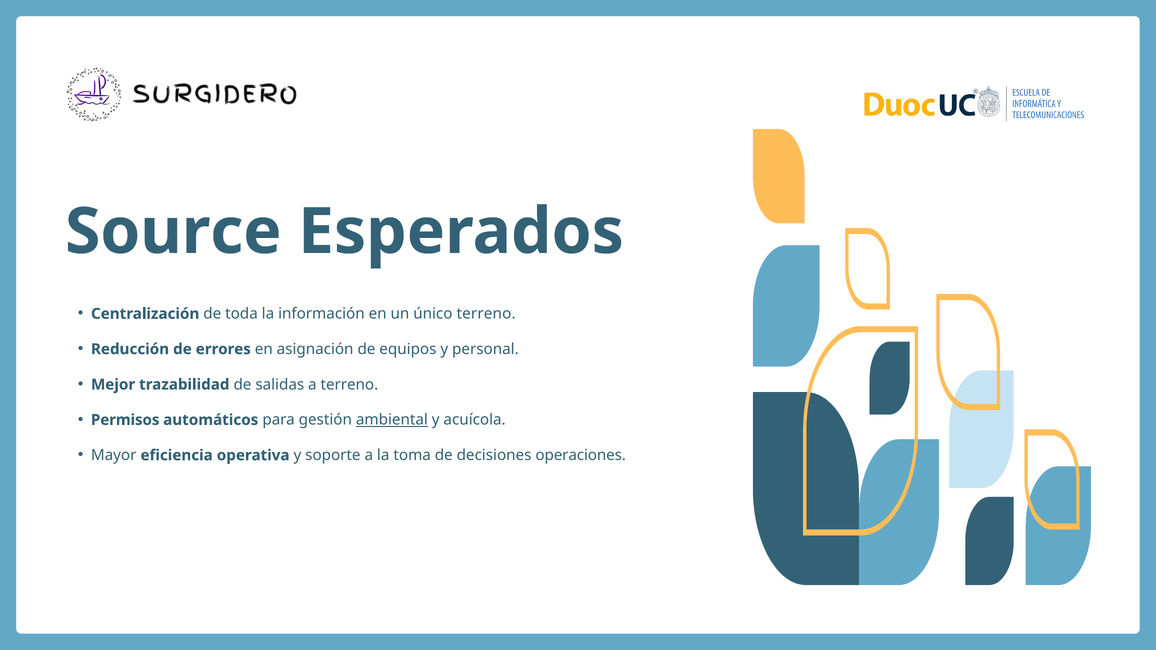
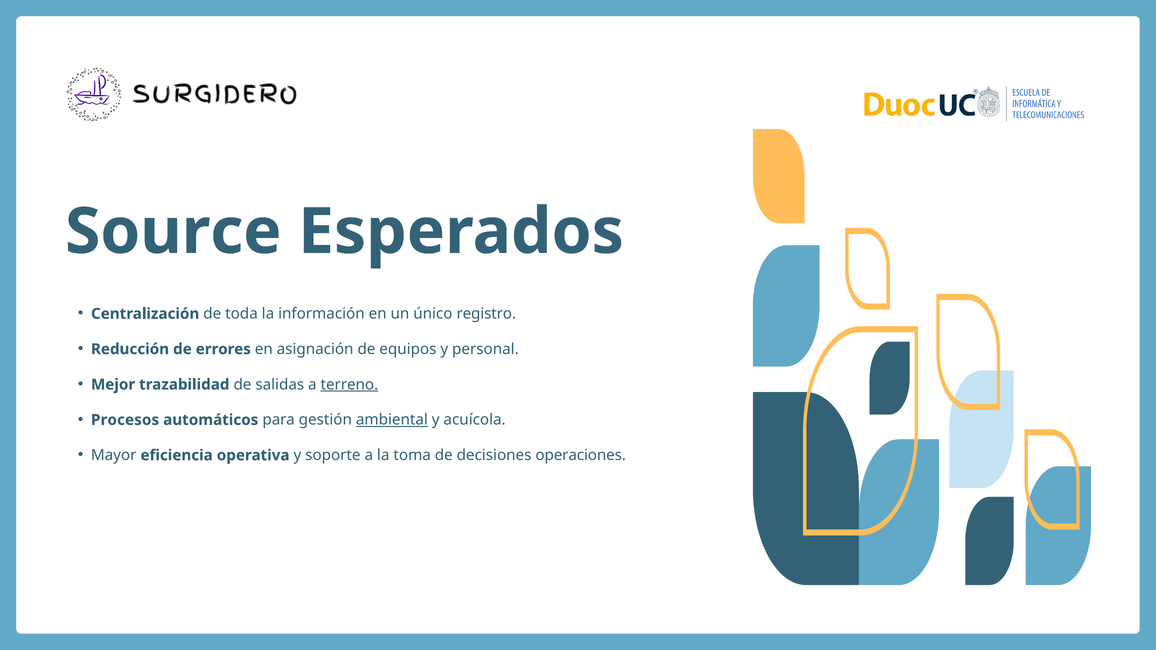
único terreno: terreno -> registro (486, 314)
terreno underline: none -> present (349, 385)
Permisos: Permisos -> Procesos (125, 420)
